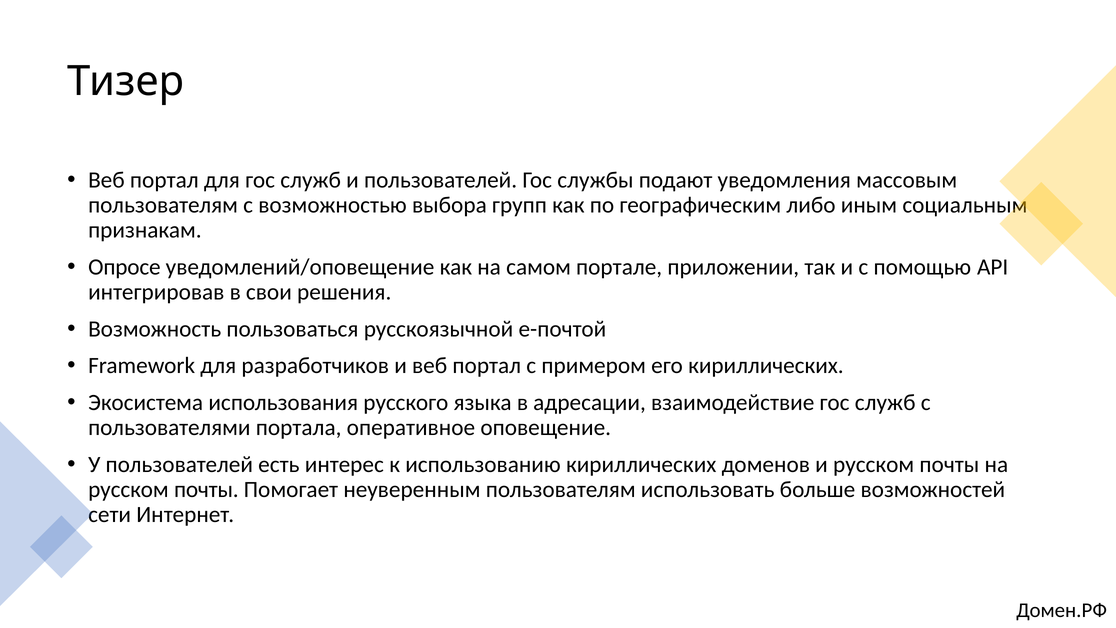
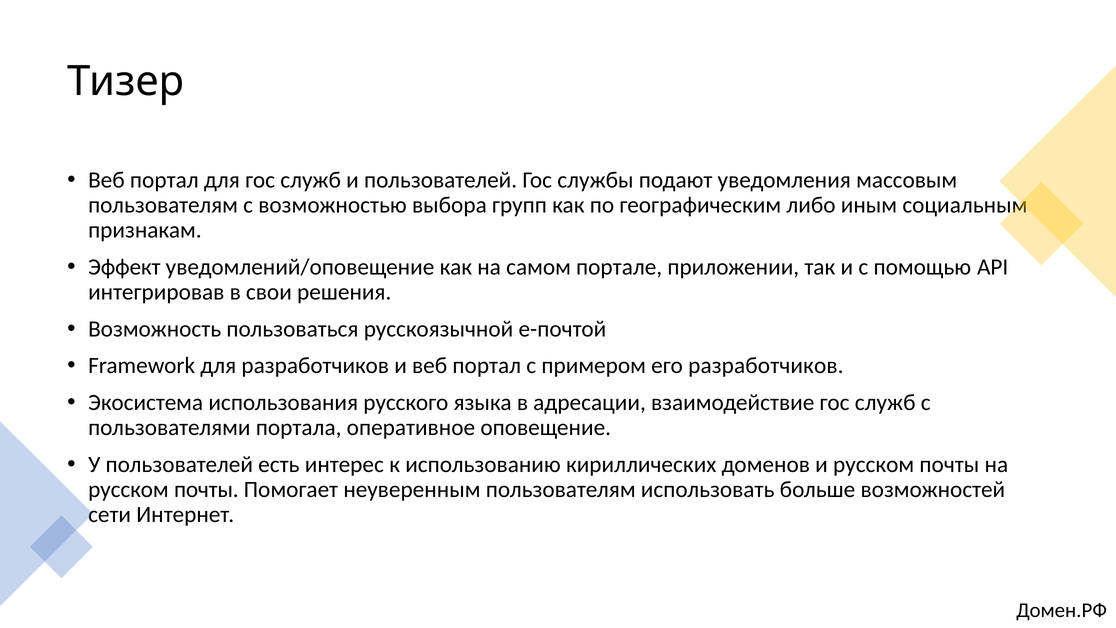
Опросе: Опросе -> Эффект (124, 267)
его кириллических: кириллических -> разработчиков (766, 366)
